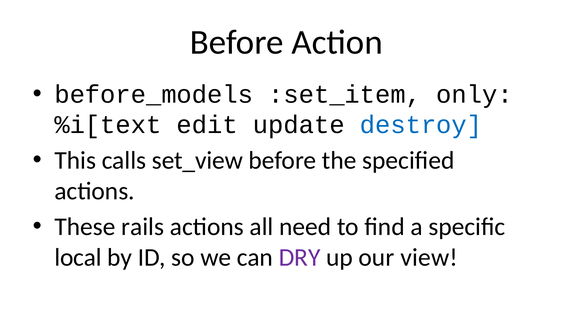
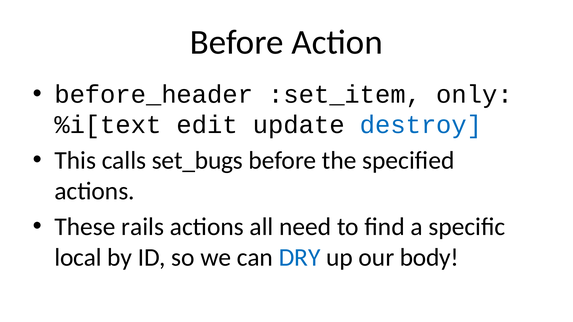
before_models: before_models -> before_header (154, 94)
set_view: set_view -> set_bugs (197, 161)
DRY colour: purple -> blue (300, 258)
view: view -> body (429, 258)
